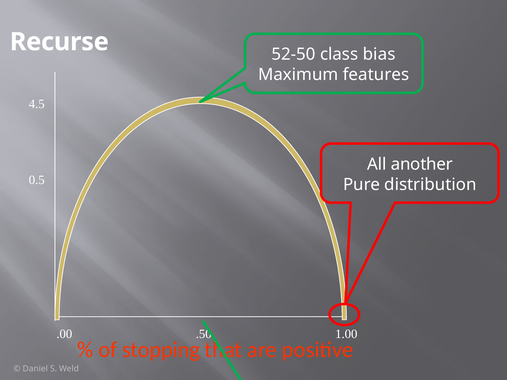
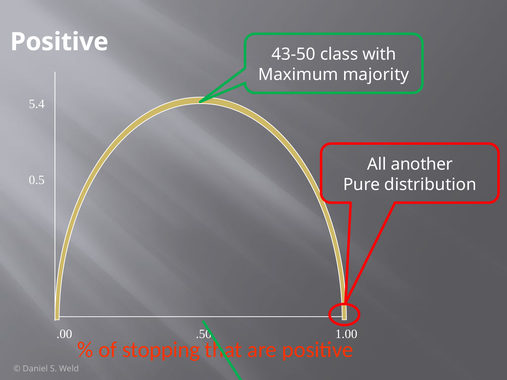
Recurse: Recurse -> Positive (59, 42)
52-50: 52-50 -> 43-50 (294, 54)
bias: bias -> with (379, 54)
features: features -> majority (376, 75)
4.5: 4.5 -> 5.4 (37, 104)
